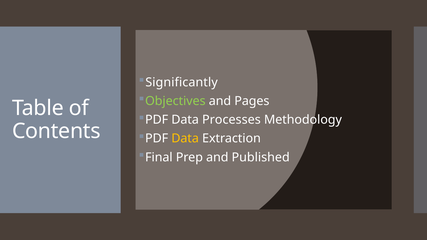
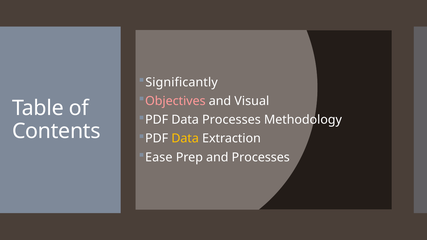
Objectives colour: light green -> pink (175, 101)
Pages: Pages -> Visual (252, 101)
Final: Final -> Ease (159, 157)
and Published: Published -> Processes (261, 157)
